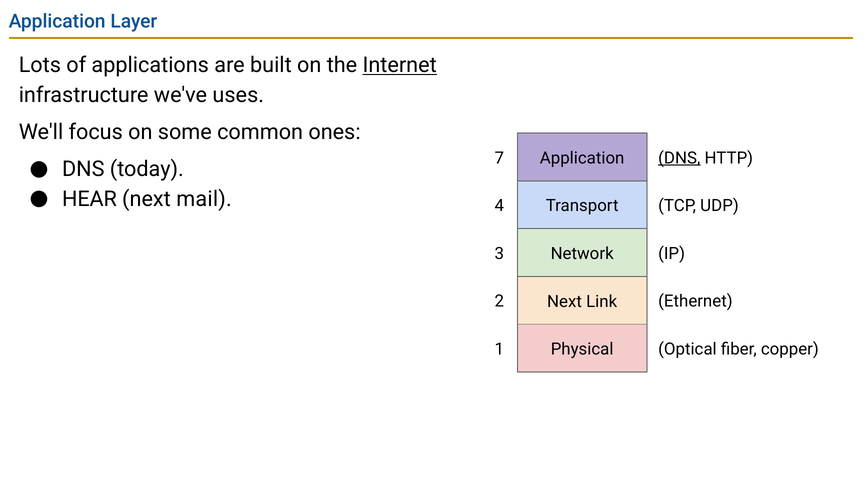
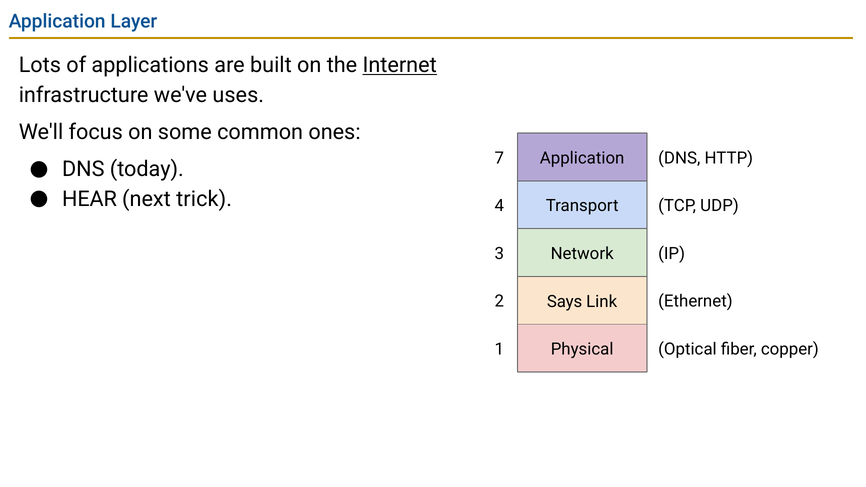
DNS underline: present -> none (679, 158)
mail: mail -> trick (204, 199)
Next: Next -> Says (565, 302)
